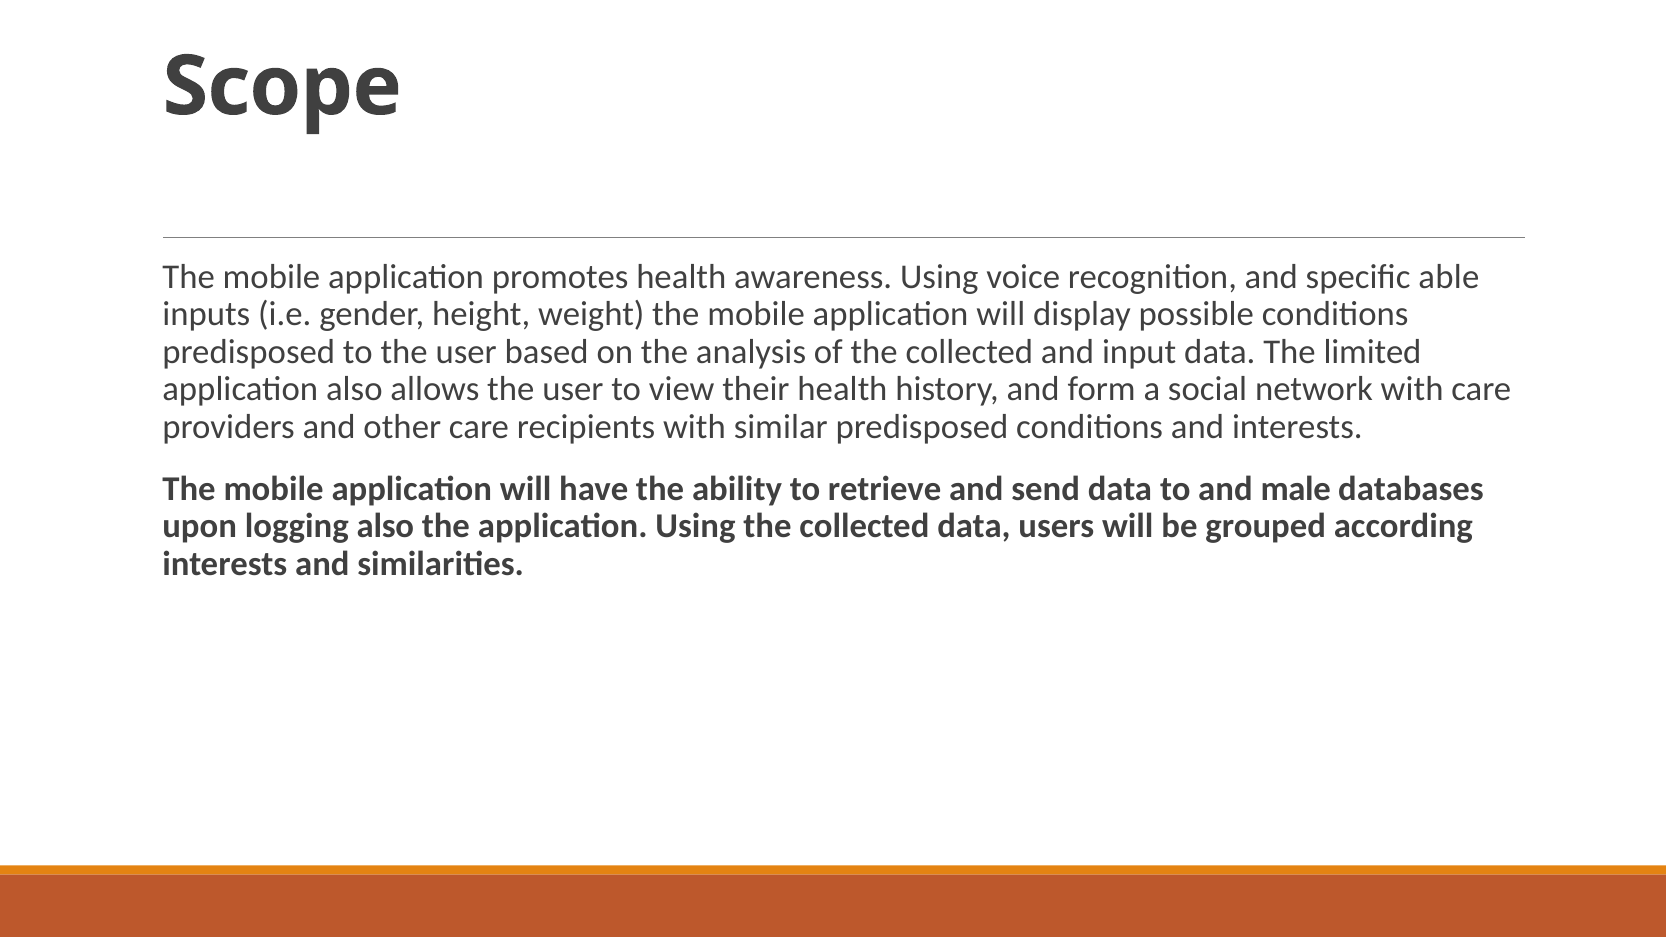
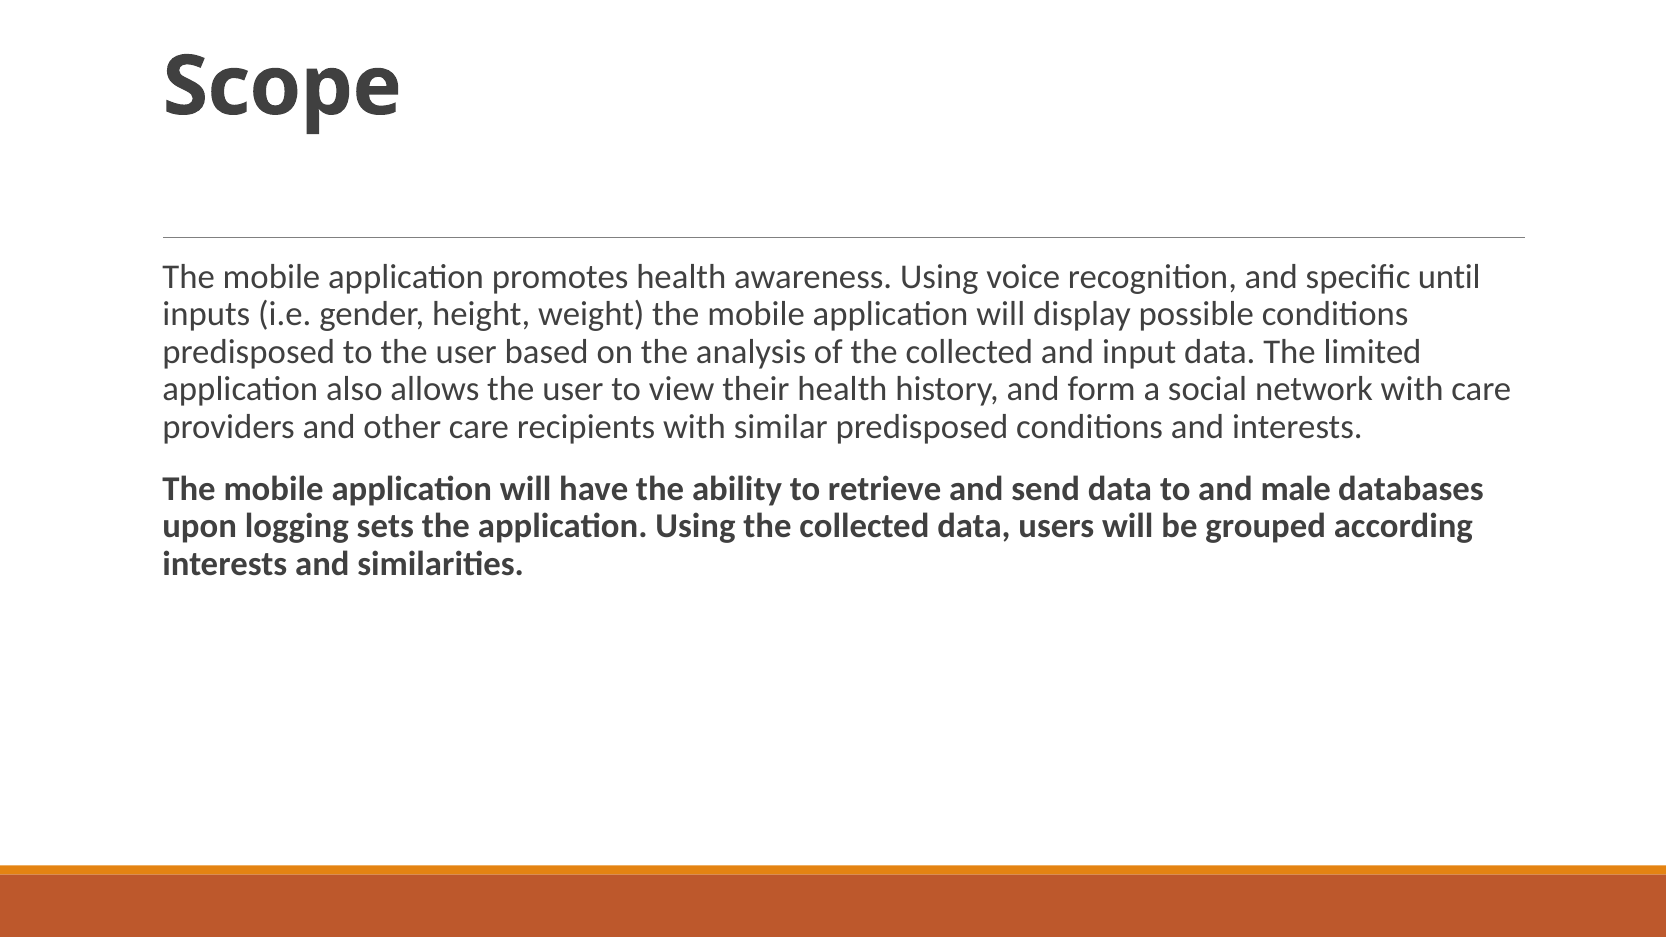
able: able -> until (1449, 277)
logging also: also -> sets (385, 526)
